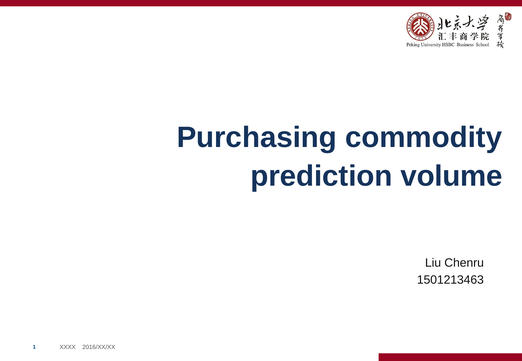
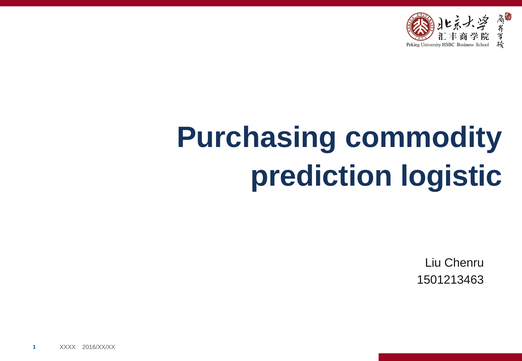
volume: volume -> logistic (451, 176)
